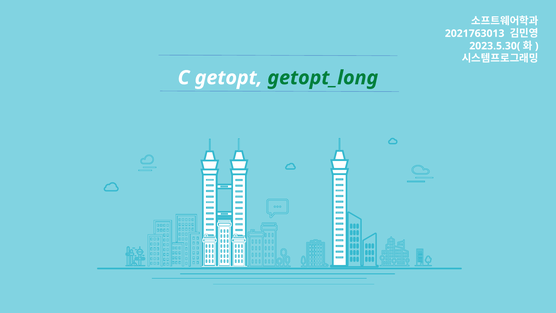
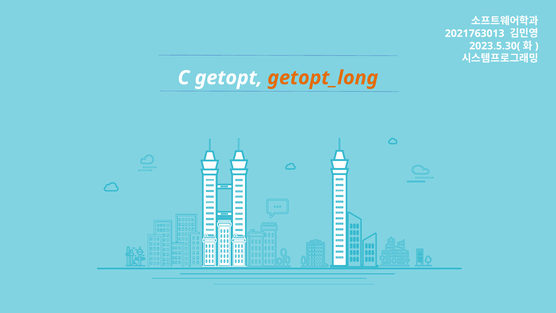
getopt_long colour: green -> orange (323, 78)
